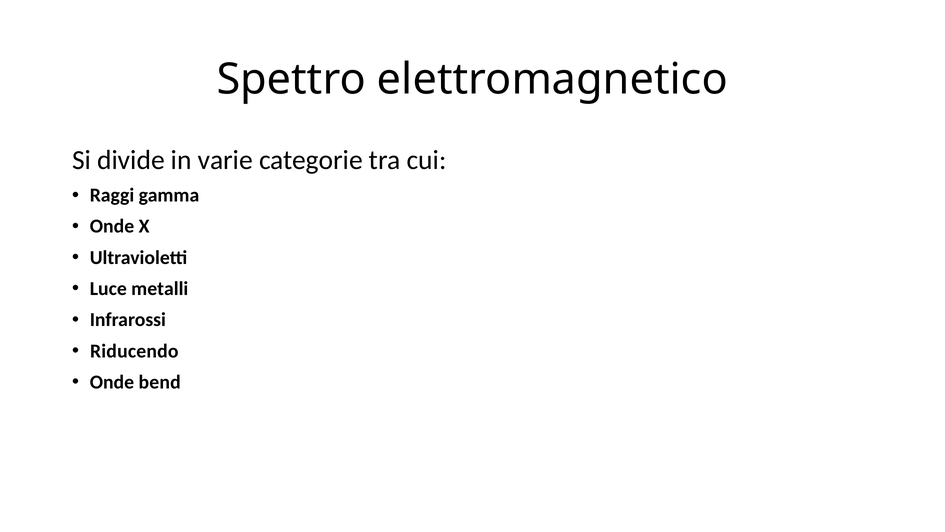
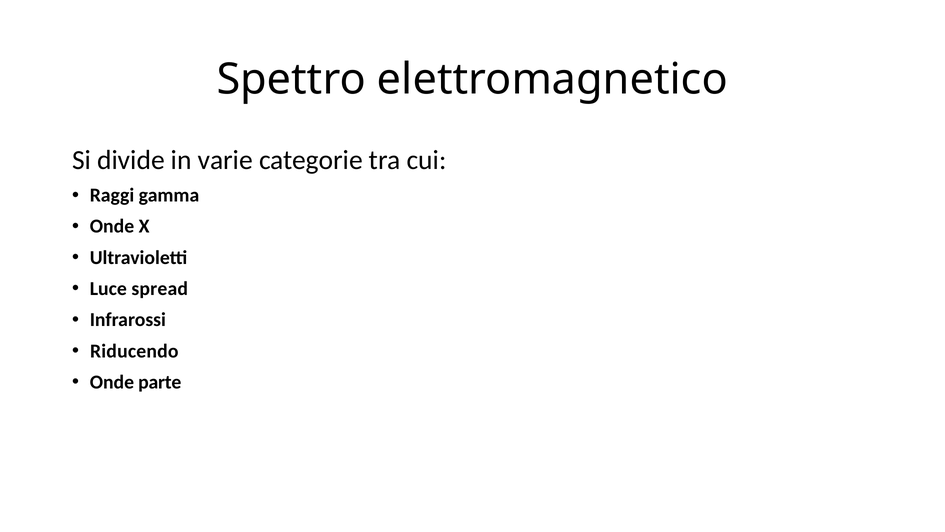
metalli: metalli -> spread (160, 289)
bend: bend -> parte (160, 382)
